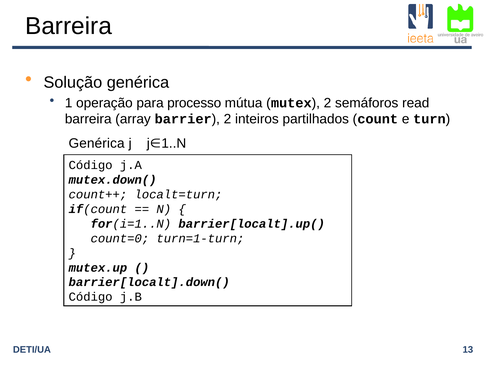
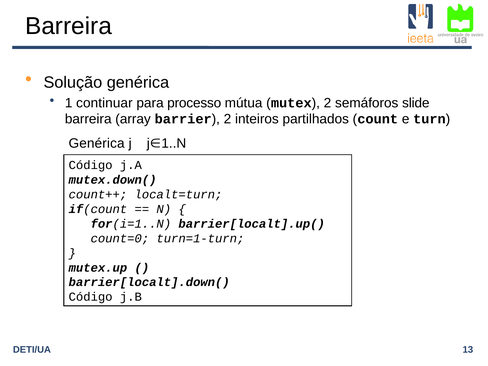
operação: operação -> continuar (104, 103)
read: read -> slide (416, 103)
